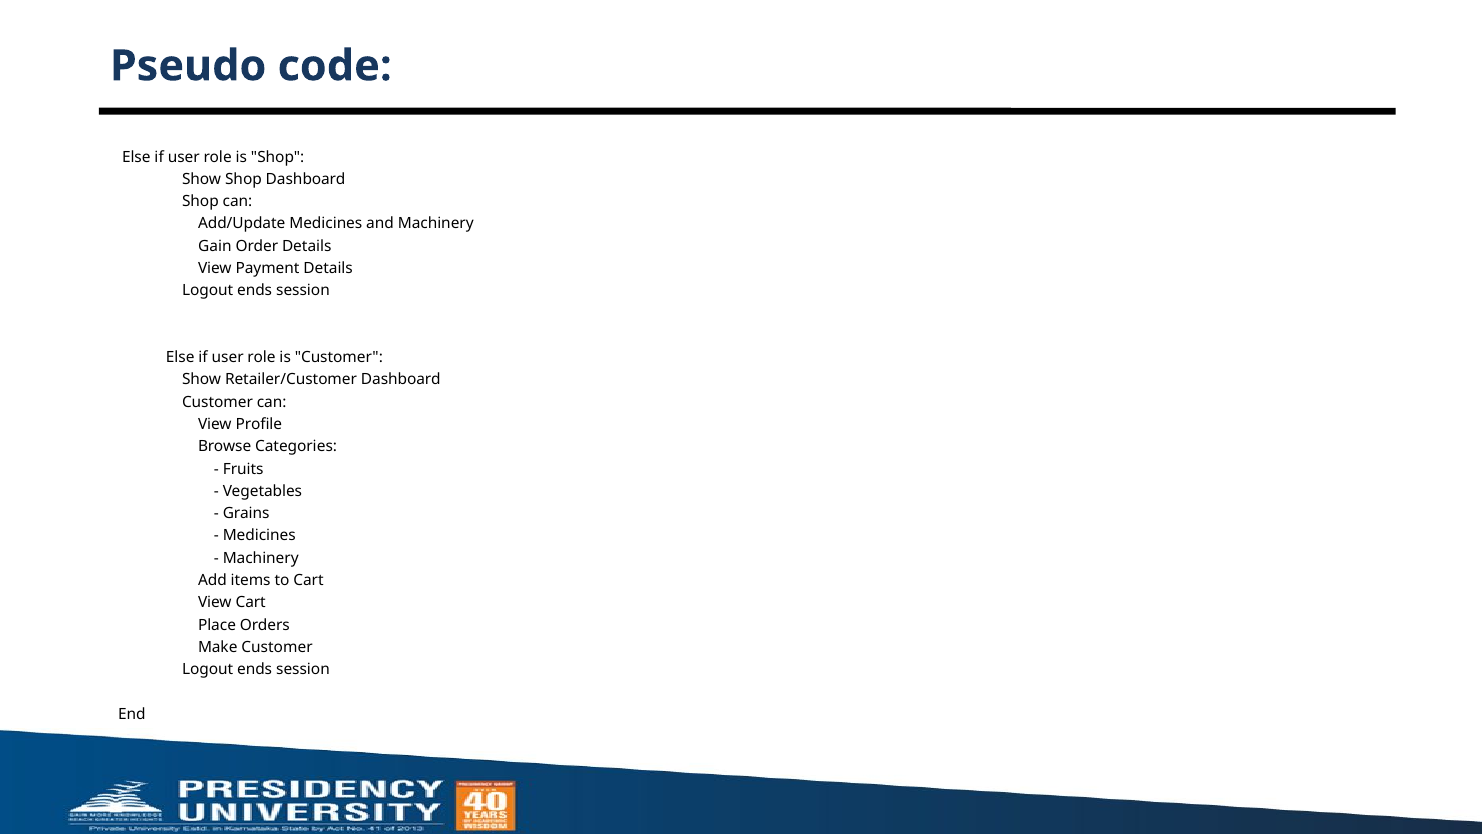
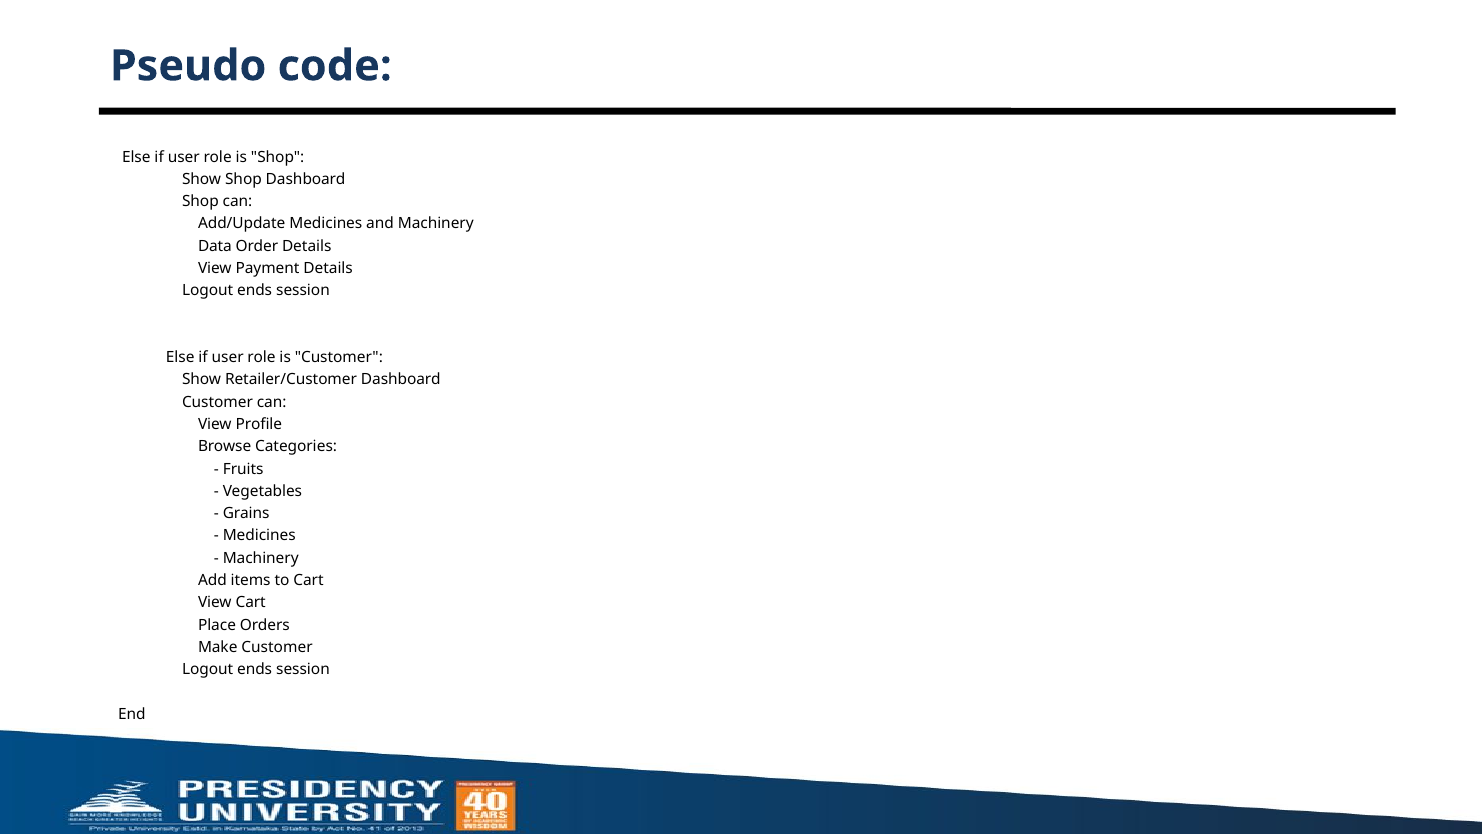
Gain: Gain -> Data (215, 246)
